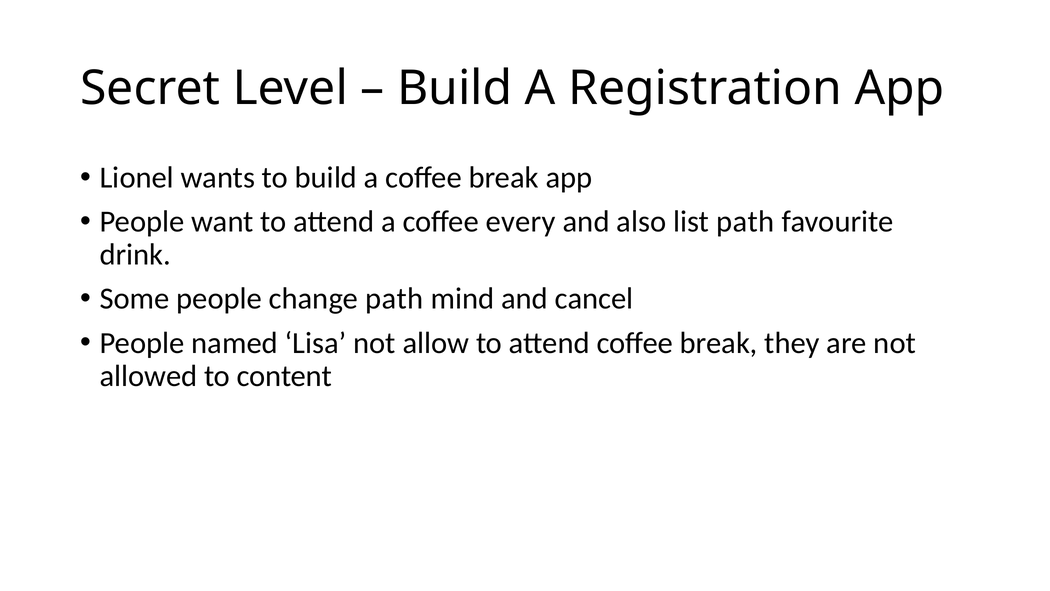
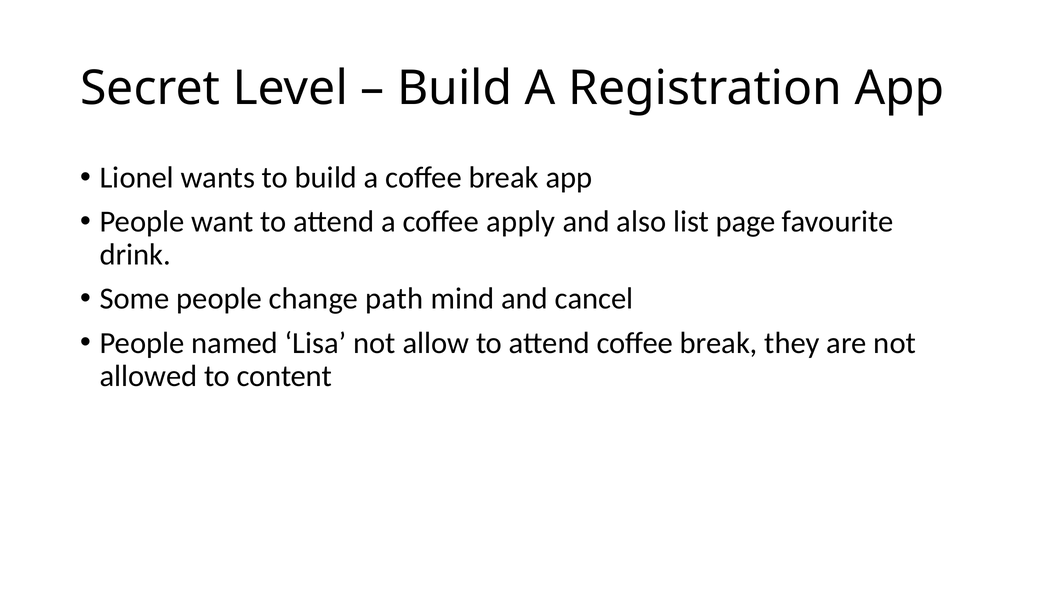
every: every -> apply (521, 222)
list path: path -> page (746, 222)
